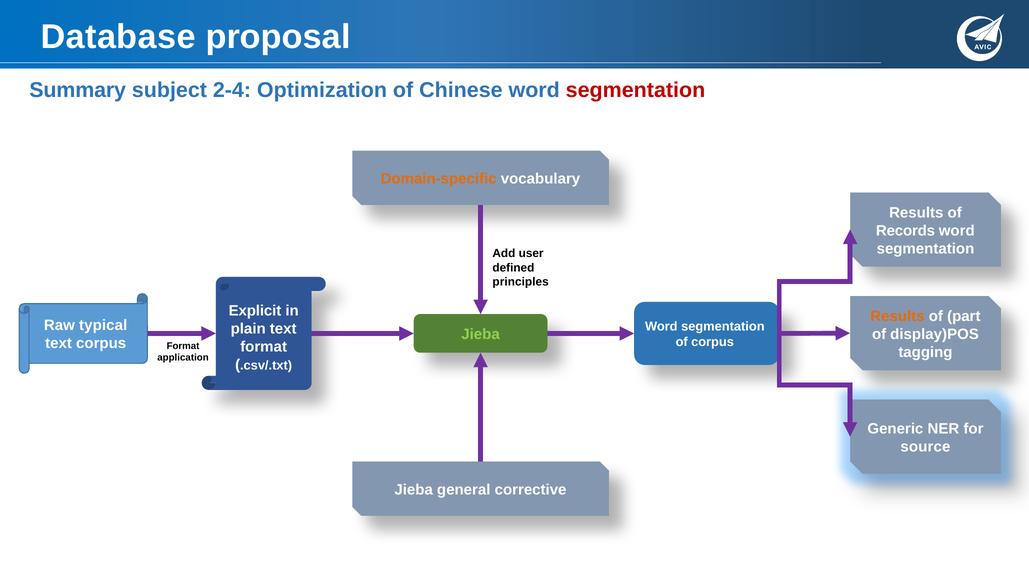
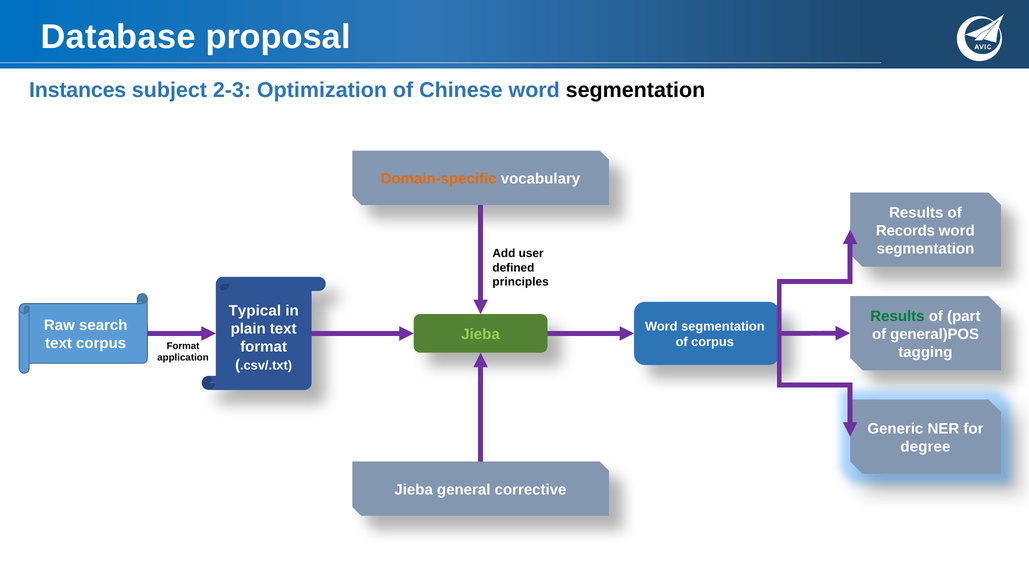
Summary: Summary -> Instances (78, 90)
2-4: 2-4 -> 2-3 (232, 90)
segmentation colour: red -> black (635, 90)
Explicit: Explicit -> Typical (255, 311)
Results colour: orange -> green (897, 316)
typical: typical -> search (103, 325)
display)POS: display)POS -> general)POS (935, 334)
source: source -> degree (925, 447)
